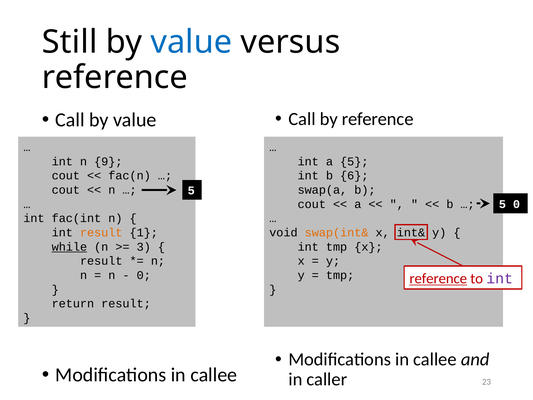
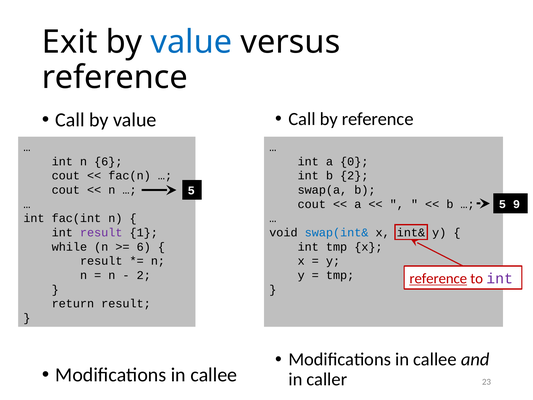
Still: Still -> Exit (70, 42)
n 9: 9 -> 6 (108, 161)
a 5: 5 -> 0 (354, 161)
b 6: 6 -> 2 (354, 176)
5 0: 0 -> 9 (516, 204)
result colour: orange -> purple (101, 232)
swap(int& colour: orange -> blue (337, 232)
while underline: present -> none (69, 247)
3: 3 -> 6 (144, 247)
0: 0 -> 2 (144, 275)
